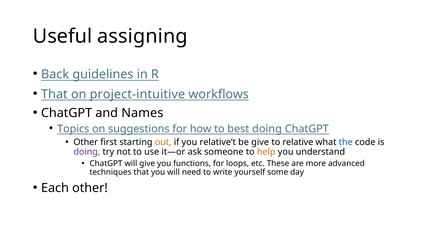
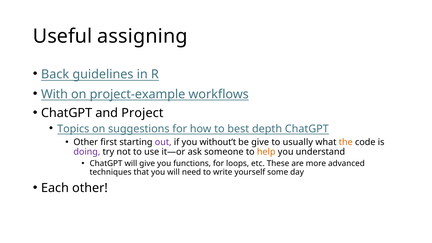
That: That -> With (54, 94)
project-intuitive: project-intuitive -> project-example (137, 94)
Names: Names -> Project (142, 113)
best doing: doing -> depth (267, 129)
out colour: orange -> purple (163, 142)
relative’t: relative’t -> without’t (218, 142)
relative: relative -> usually (298, 142)
the colour: blue -> orange (346, 142)
